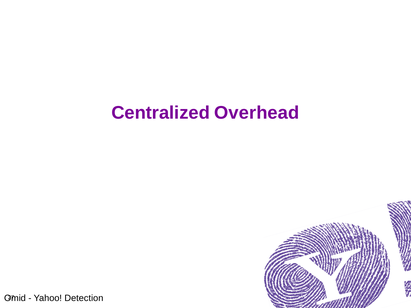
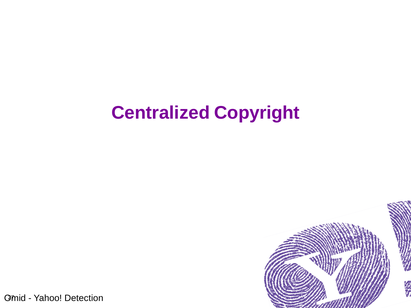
Overhead: Overhead -> Copyright (257, 113)
